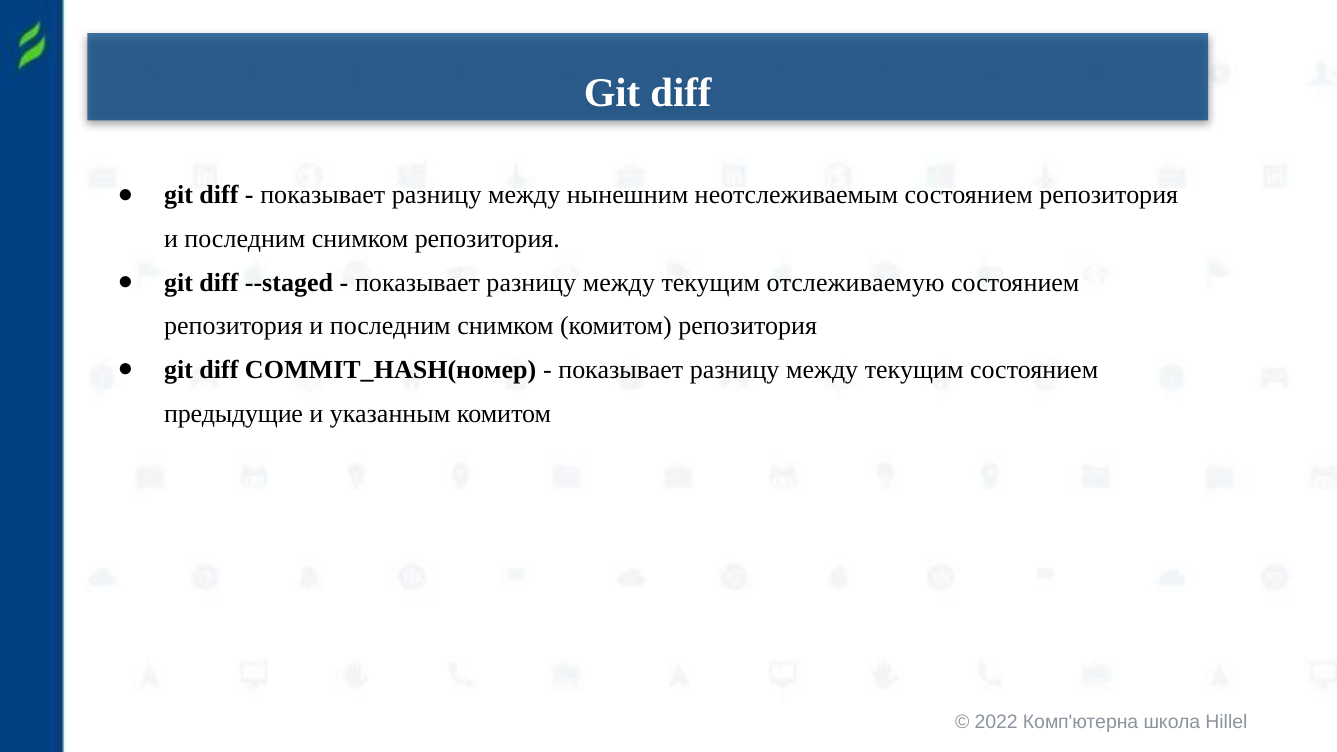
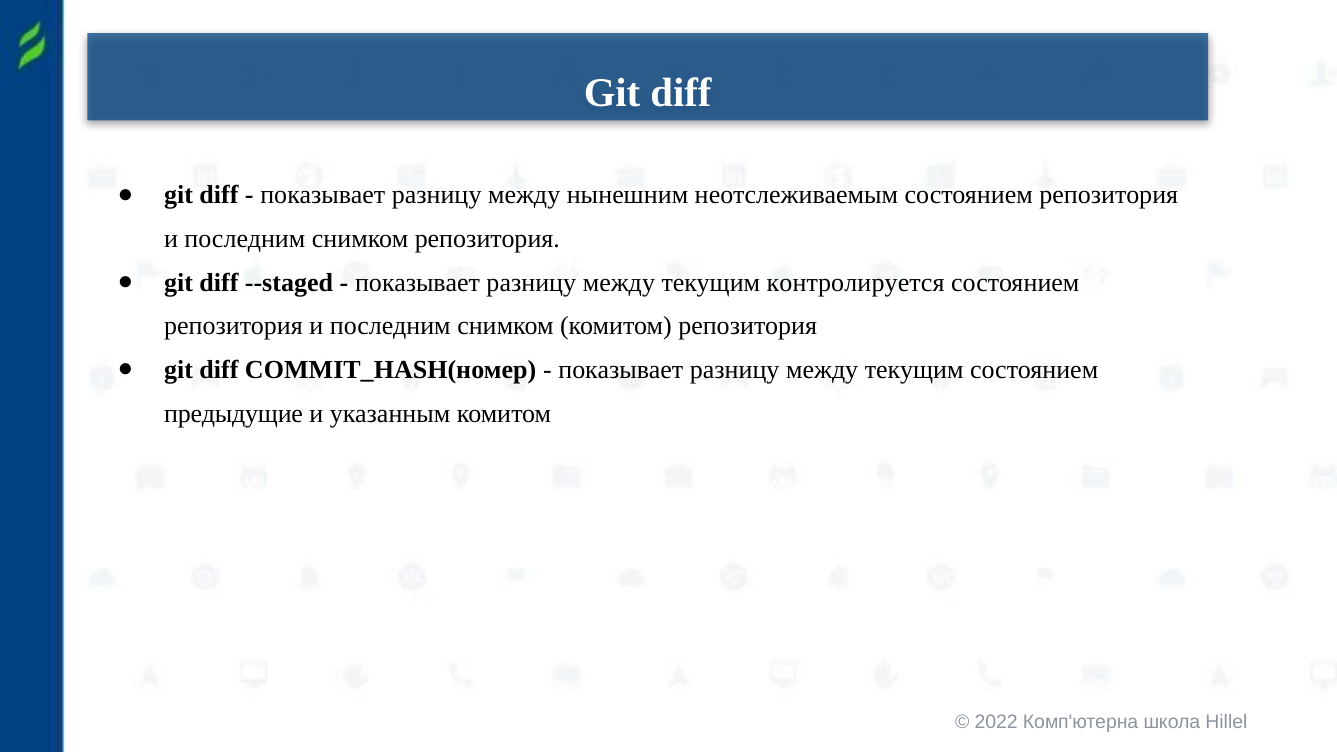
отслеживаемую: отслеживаемую -> контролируется (856, 283)
